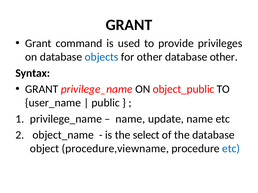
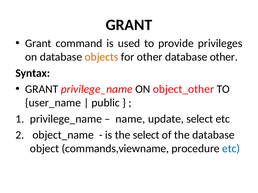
objects colour: blue -> orange (102, 57)
object_public: object_public -> object_other (183, 89)
update name: name -> select (200, 119)
procedure,viewname: procedure,viewname -> commands,viewname (115, 149)
